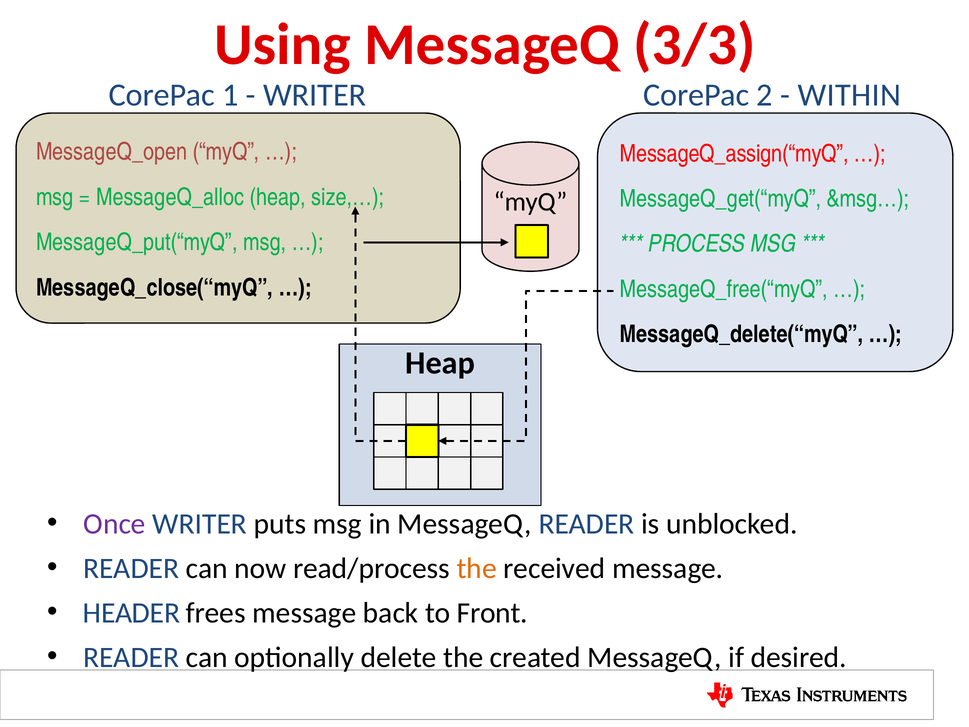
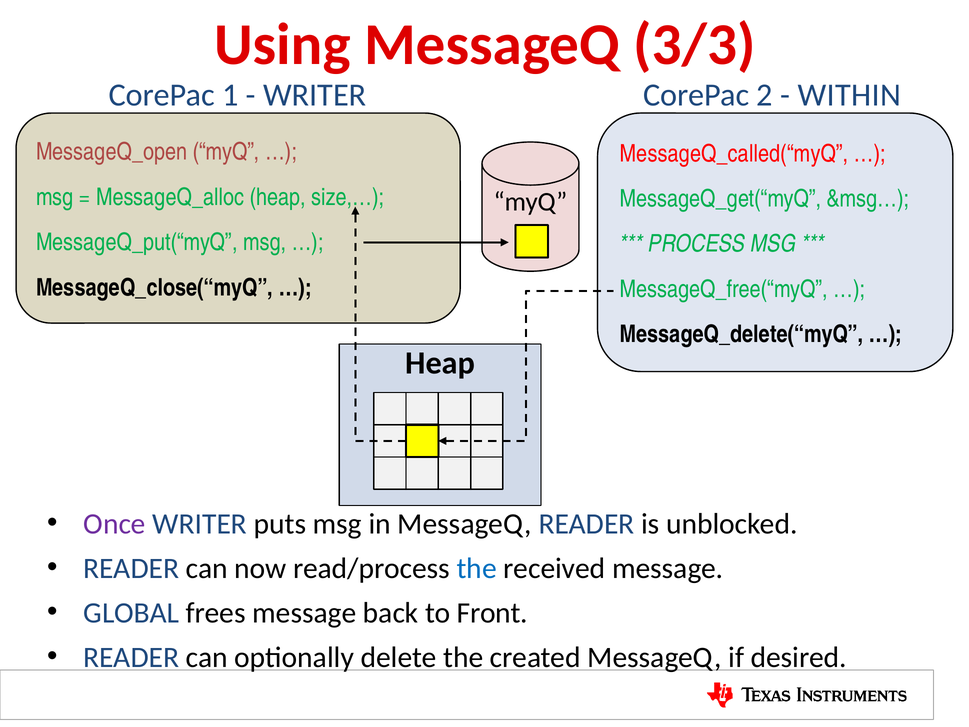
MessageQ_assign(“myQ: MessageQ_assign(“myQ -> MessageQ_called(“myQ (734, 153)
the colour: orange -> blue (477, 568)
HEADER: HEADER -> GLOBAL (131, 613)
